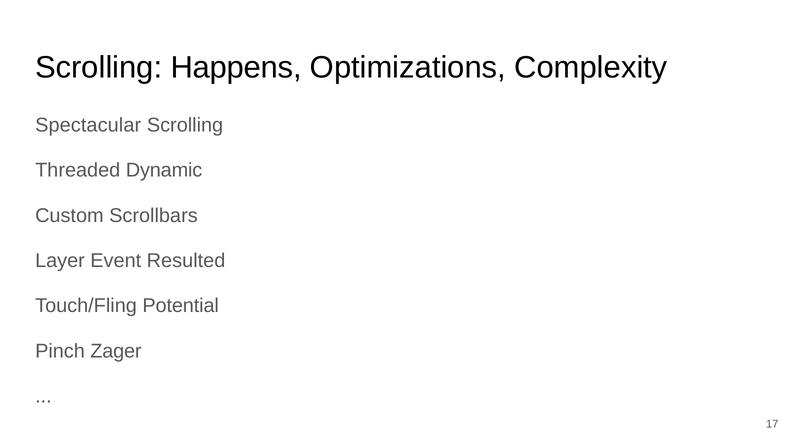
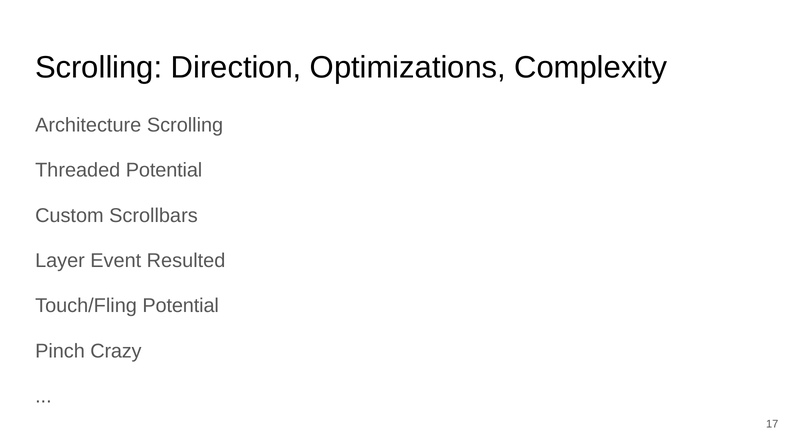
Happens: Happens -> Direction (236, 68)
Spectacular: Spectacular -> Architecture (88, 125)
Threaded Dynamic: Dynamic -> Potential (164, 171)
Zager: Zager -> Crazy (116, 351)
